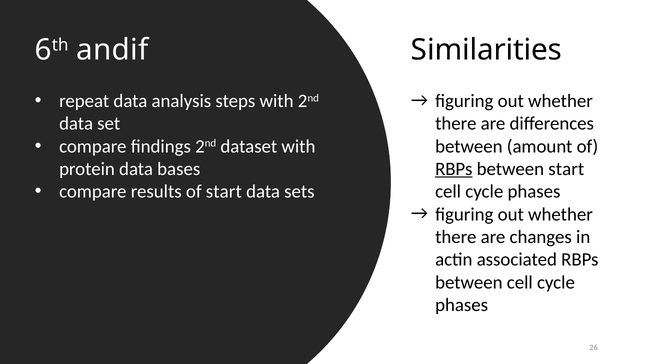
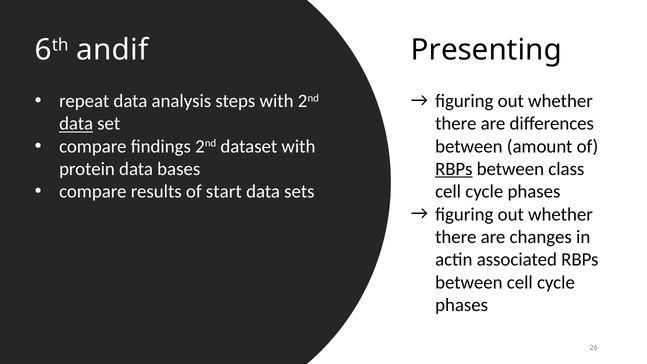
Similarities: Similarities -> Presenting (486, 50)
data underline: none -> present (76, 124)
between start: start -> class (566, 169)
